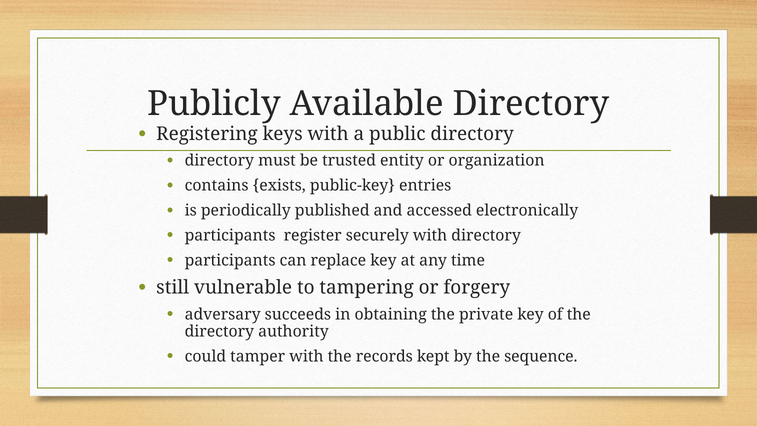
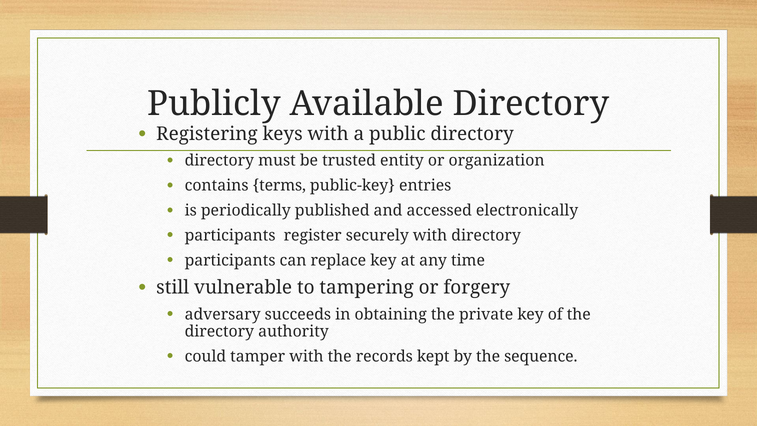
exists: exists -> terms (279, 186)
